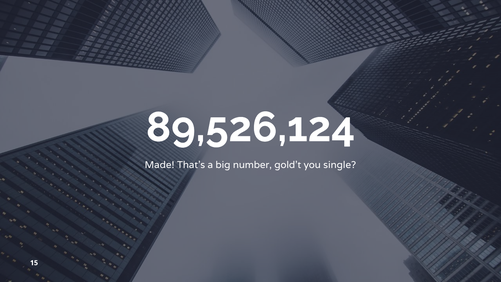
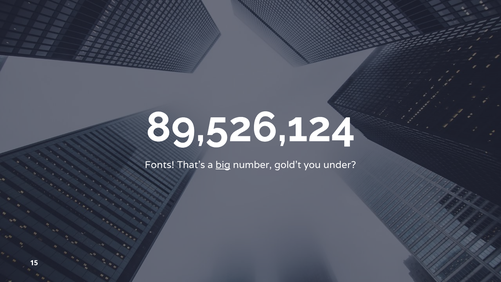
Made: Made -> Fonts (160, 165)
big underline: none -> present (223, 165)
single: single -> under (340, 165)
